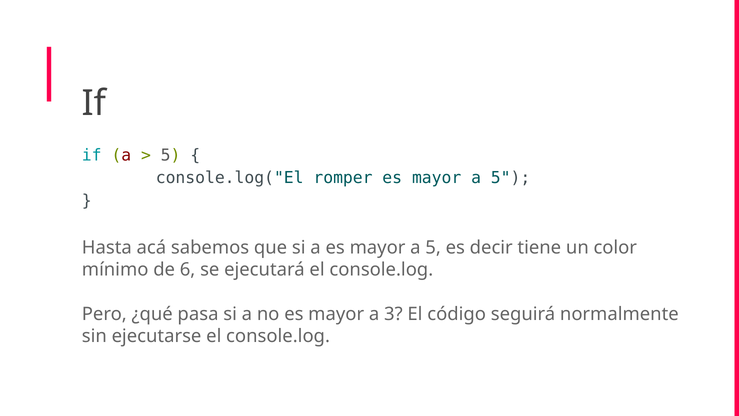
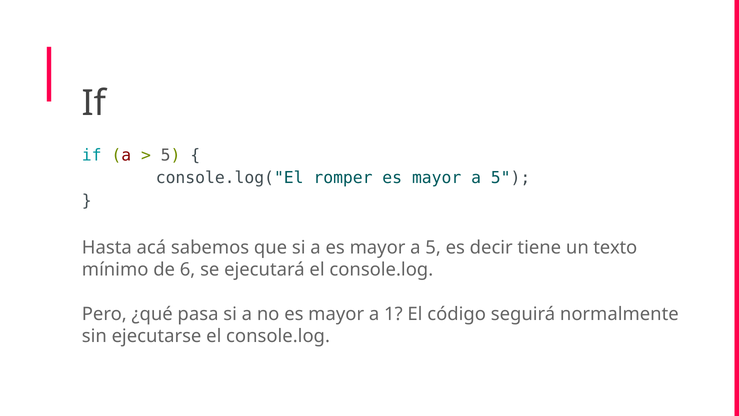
color: color -> texto (615, 247)
3: 3 -> 1 (393, 314)
